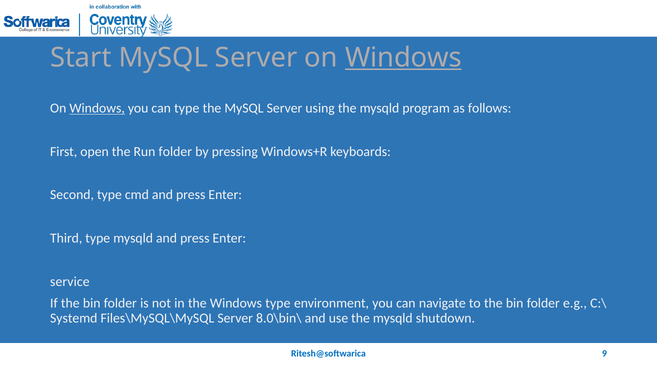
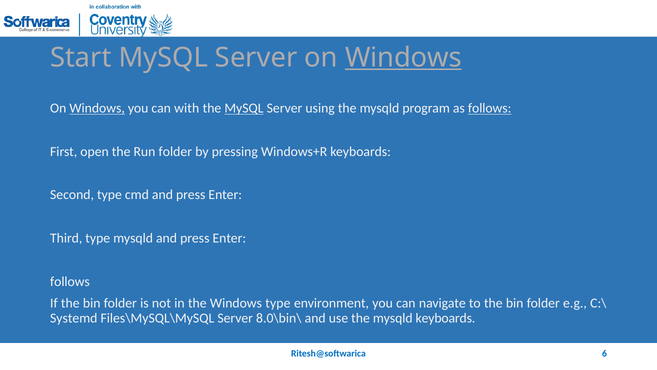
can type: type -> with (187, 108)
MySQL underline: none -> present (244, 108)
follows underline: none -> present (490, 108)
service: service -> follows (70, 281)
mysqld shutdown: shutdown -> keyboards (445, 318)
9: 9 -> 6 (604, 353)
